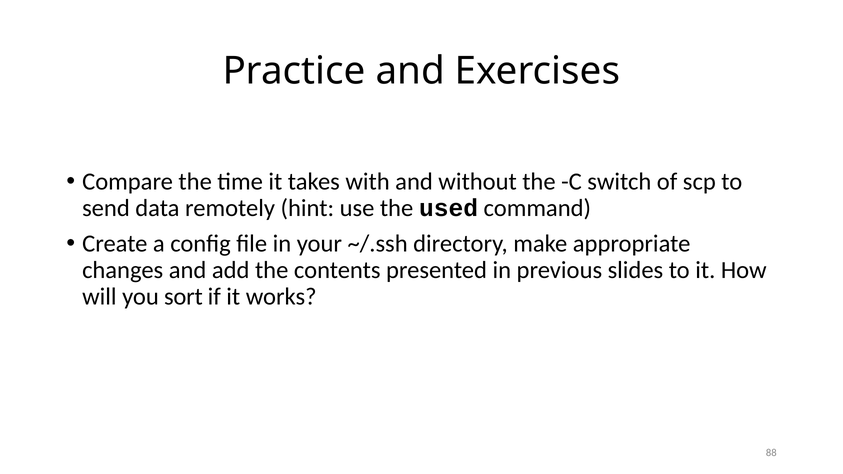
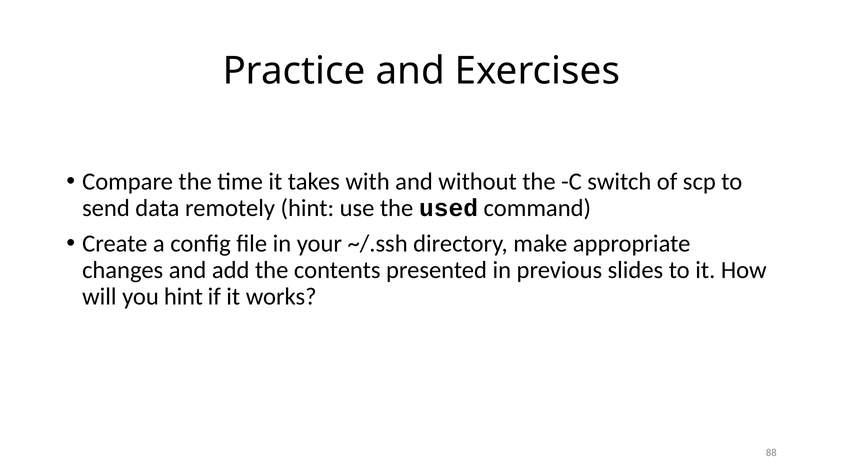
you sort: sort -> hint (183, 297)
